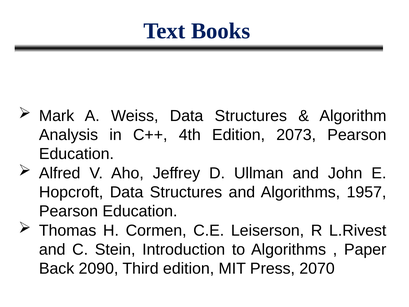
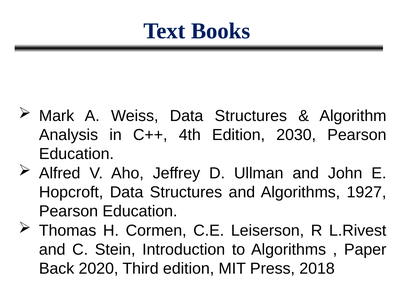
2073: 2073 -> 2030 (296, 135)
1957: 1957 -> 1927 (367, 192)
2090: 2090 -> 2020 (98, 268)
2070: 2070 -> 2018 (317, 268)
